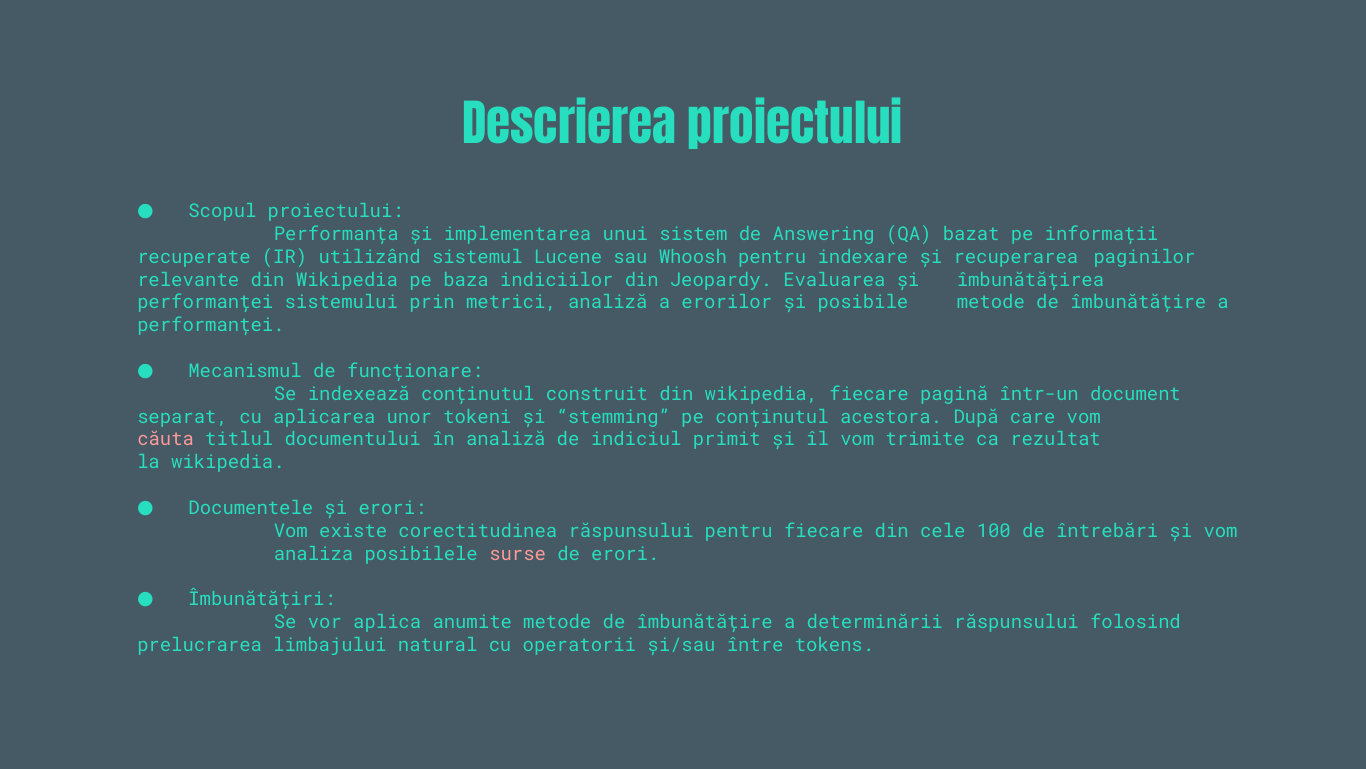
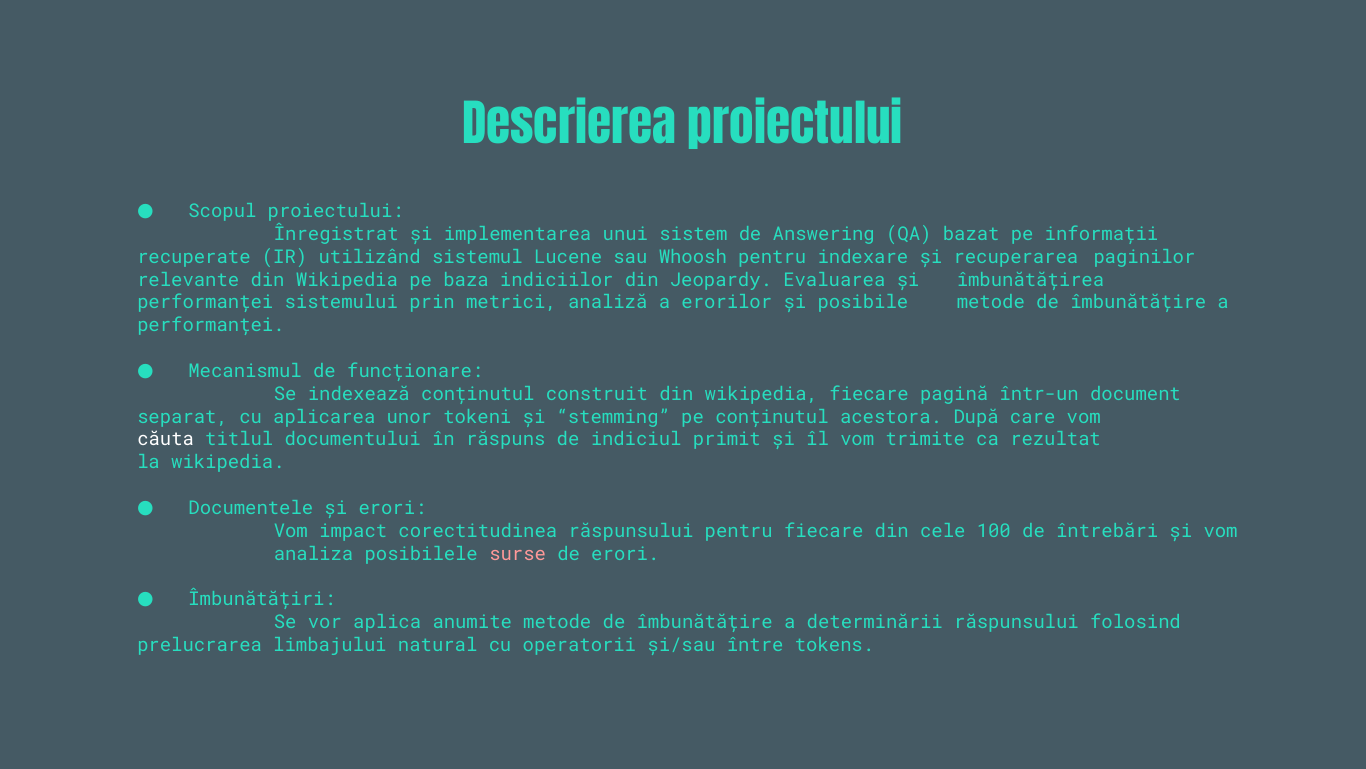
Performanța: Performanța -> Înregistrat (336, 234)
căuta colour: pink -> white (166, 439)
în analiză: analiză -> răspuns (506, 439)
existe: existe -> impact (353, 531)
